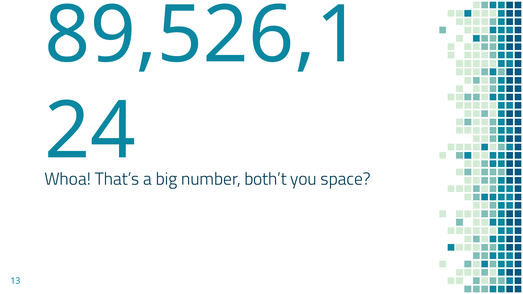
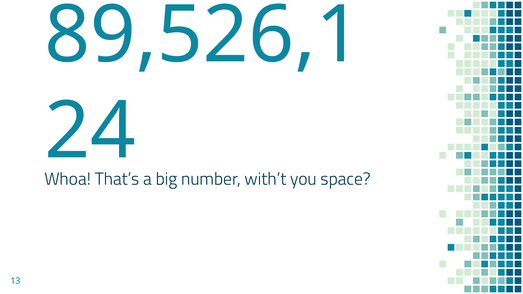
both’t: both’t -> with’t (265, 179)
